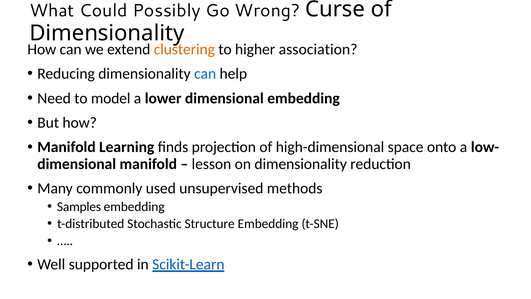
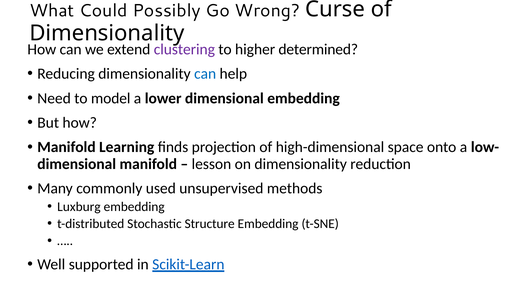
clustering colour: orange -> purple (184, 49)
association: association -> determined (318, 49)
Samples: Samples -> Luxburg (79, 206)
